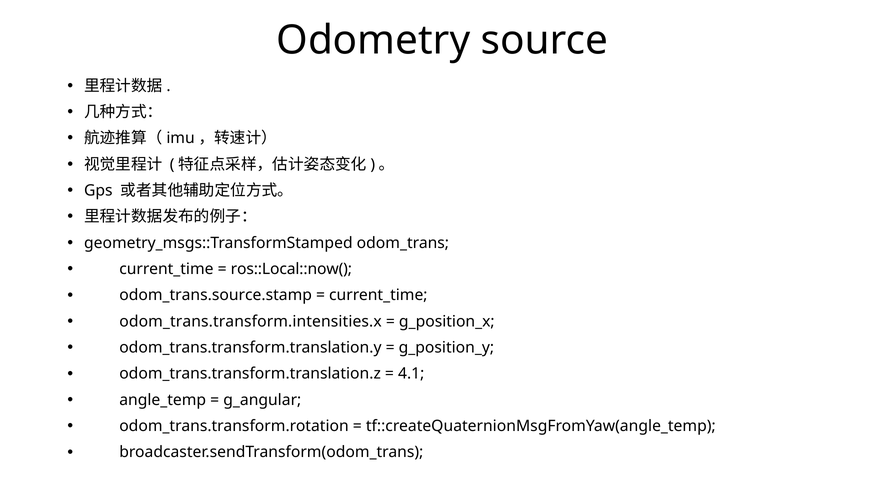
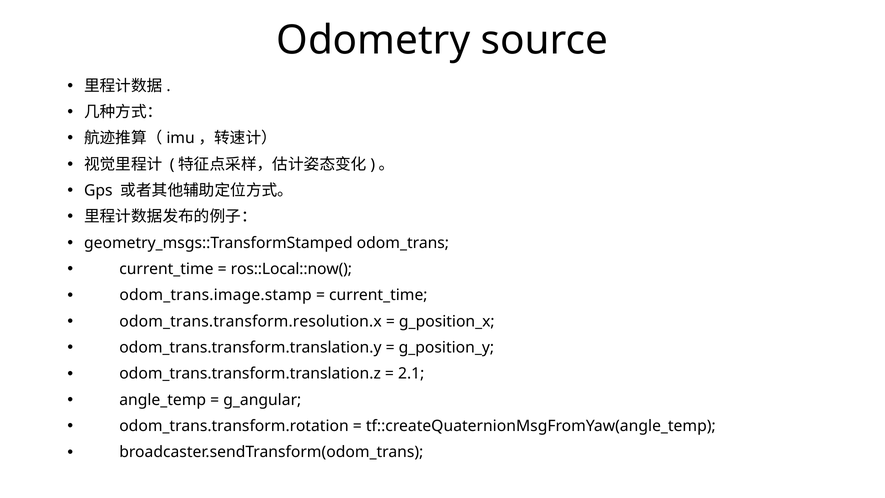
odom_trans.source.stamp: odom_trans.source.stamp -> odom_trans.image.stamp (216, 295)
odom_trans.transform.intensities.x: odom_trans.transform.intensities.x -> odom_trans.transform.resolution.x (250, 321)
4.1: 4.1 -> 2.1 (411, 374)
